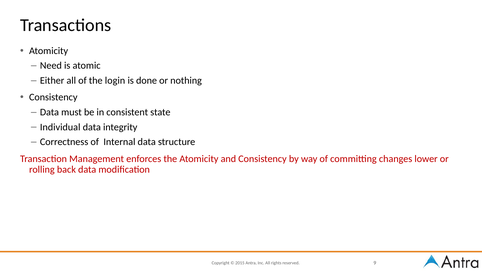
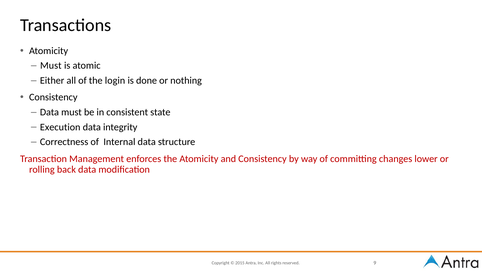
Need: Need -> Must (51, 66)
Individual: Individual -> Execution (60, 127)
